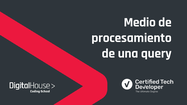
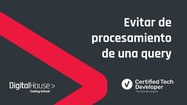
Medio: Medio -> Evitar (140, 22)
